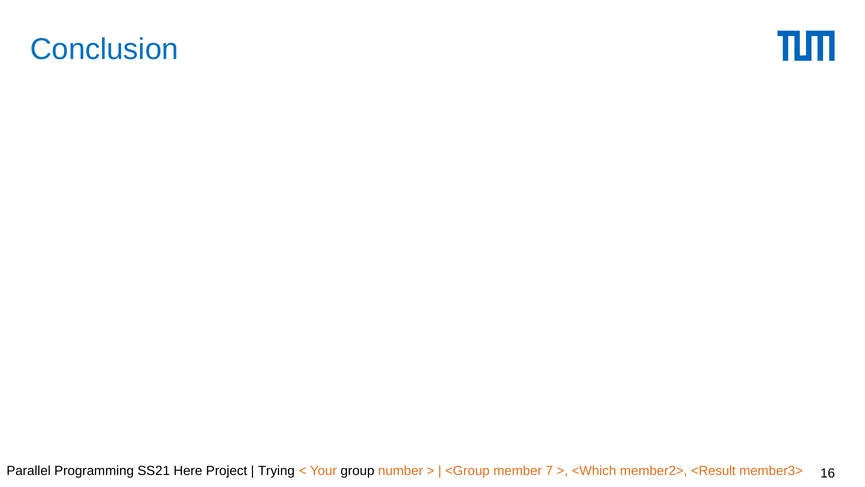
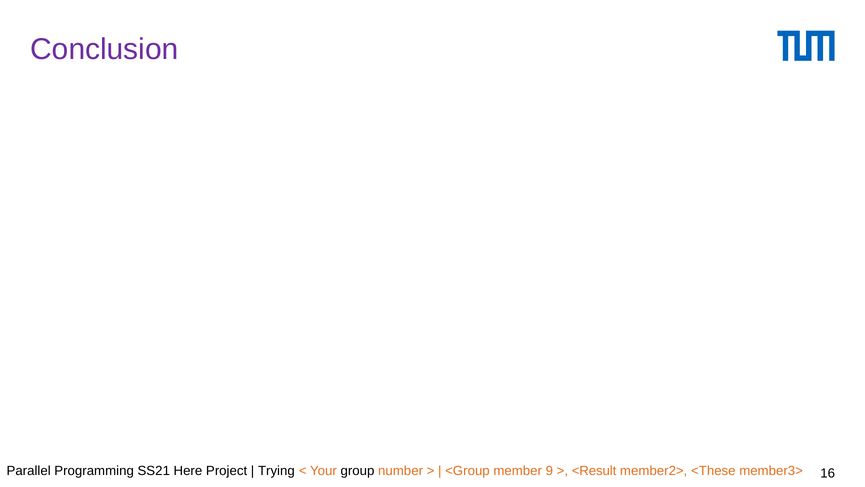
Conclusion colour: blue -> purple (104, 49)
7: 7 -> 9 (549, 471)
<Which: <Which -> <Result (594, 471)
<Result: <Result -> <These (713, 471)
